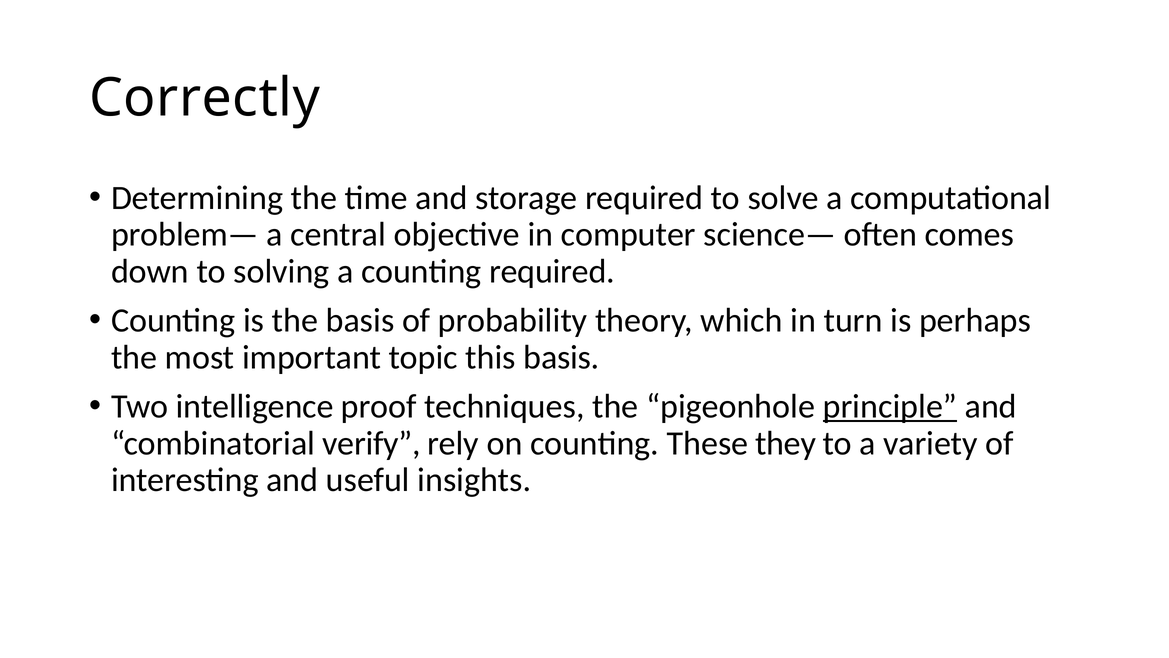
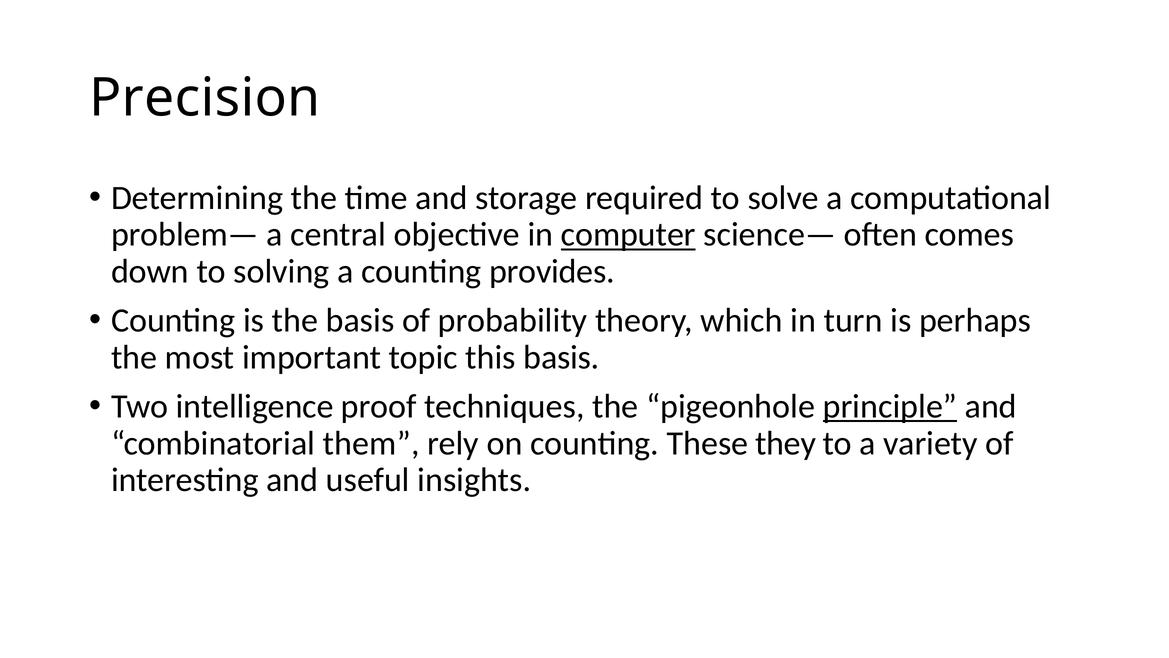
Correctly: Correctly -> Precision (205, 98)
computer underline: none -> present (628, 234)
counting required: required -> provides (552, 271)
verify: verify -> them (371, 443)
